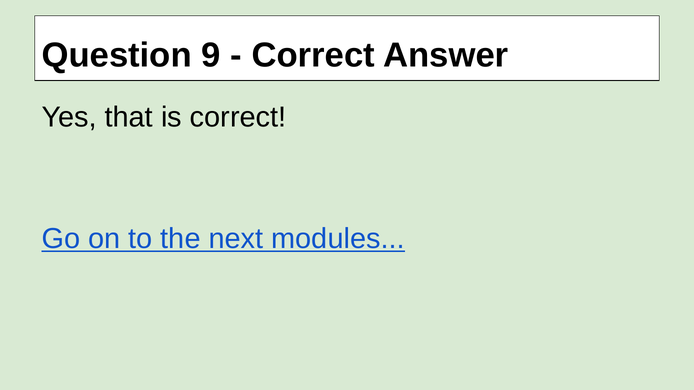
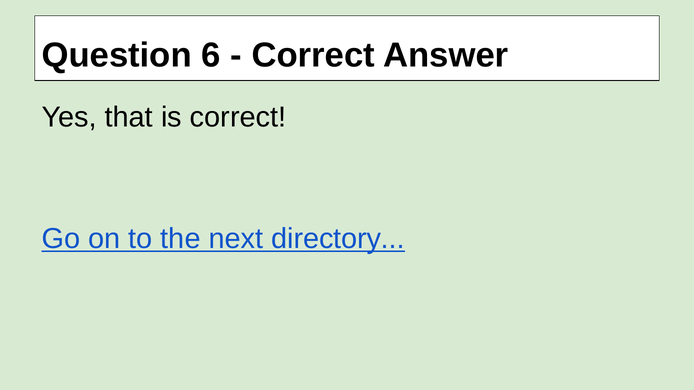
9: 9 -> 6 (211, 55)
modules: modules -> directory (338, 239)
